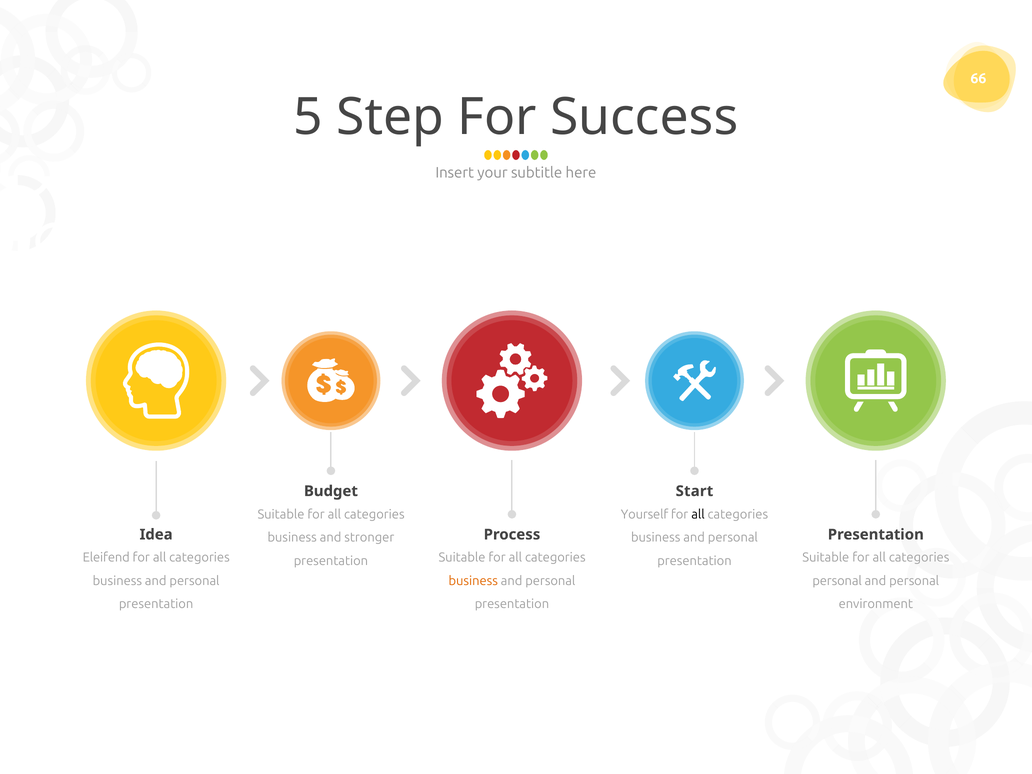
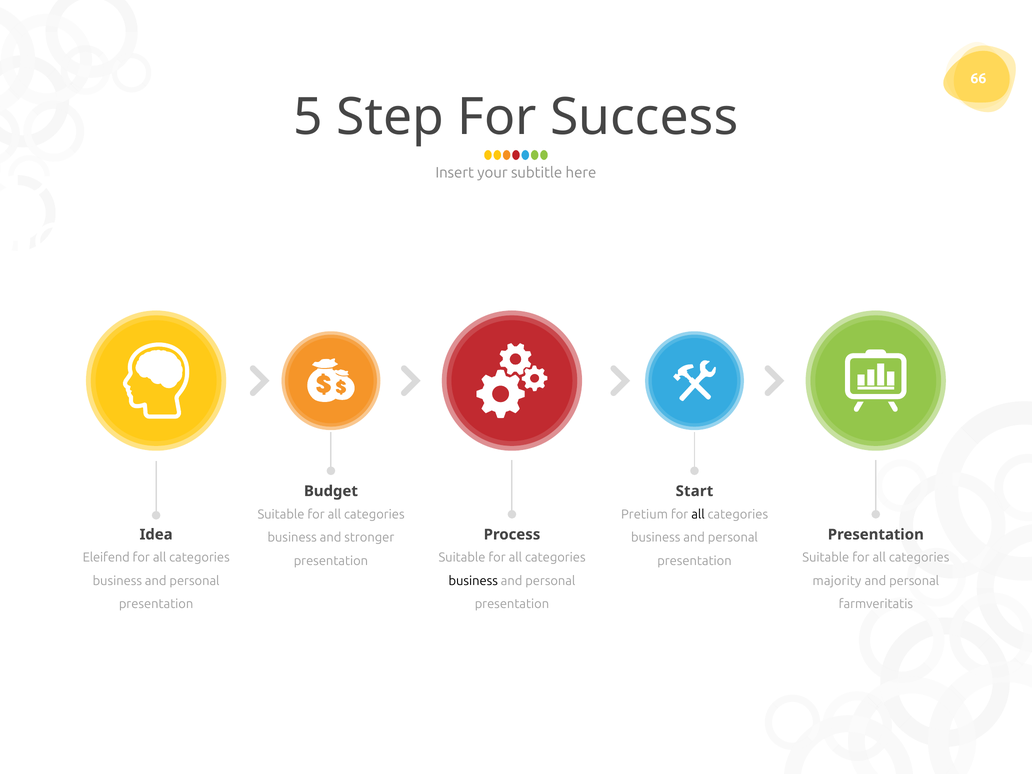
Yourself: Yourself -> Pretium (644, 514)
business colour: orange -> black (473, 581)
personal: personal -> majority (837, 581)
environment: environment -> farmveritatis (876, 604)
